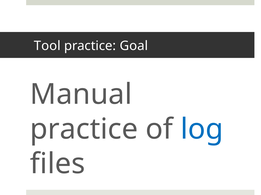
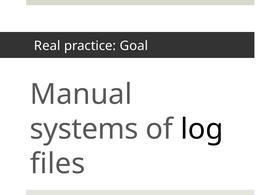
Tool: Tool -> Real (47, 46)
practice: practice -> systems (84, 130)
log colour: blue -> black (202, 130)
